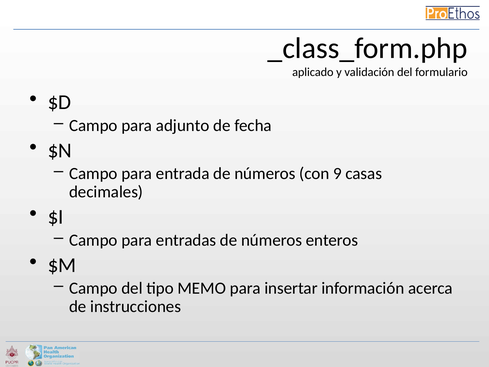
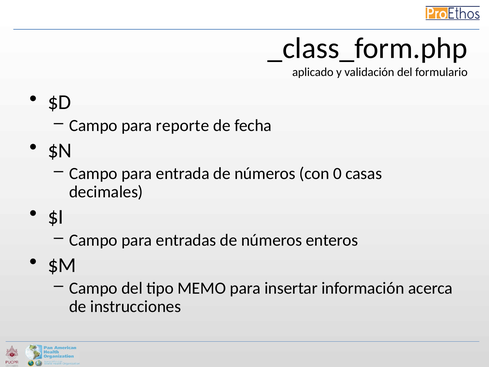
adjunto: adjunto -> reporte (183, 125)
9: 9 -> 0 (337, 173)
